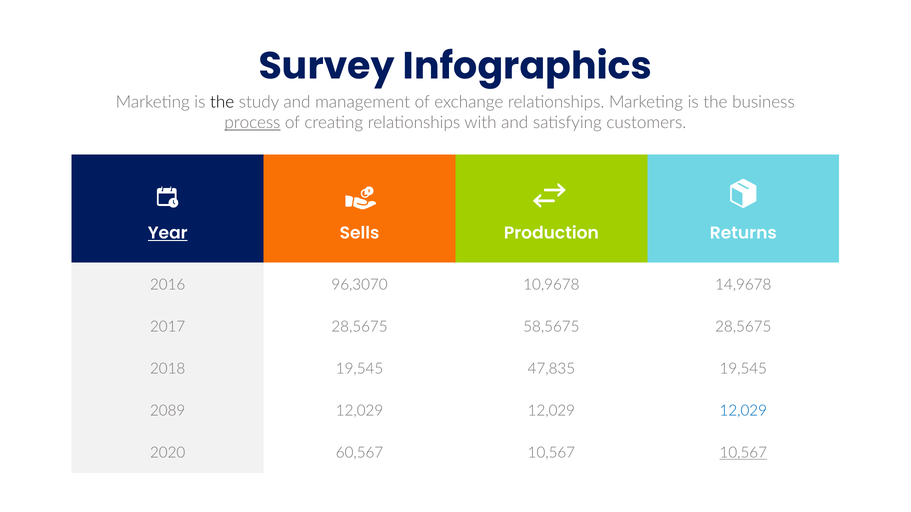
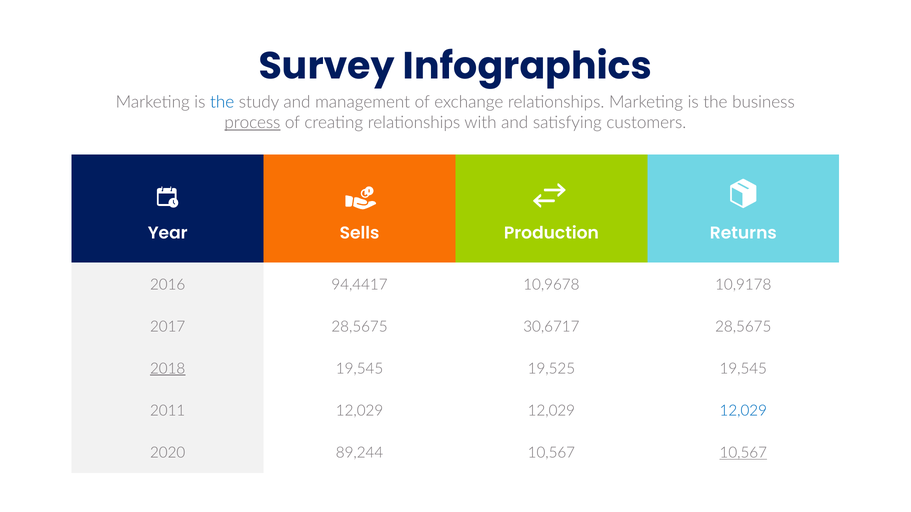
the colour: black -> blue (222, 102)
Year underline: present -> none (168, 233)
96,3070: 96,3070 -> 94,4417 (360, 285)
14,9678: 14,9678 -> 10,9178 (743, 285)
58,5675: 58,5675 -> 30,6717 (551, 327)
2018 underline: none -> present (168, 369)
47,835: 47,835 -> 19,525 (551, 369)
2089: 2089 -> 2011 (168, 411)
60,567: 60,567 -> 89,244 (360, 453)
